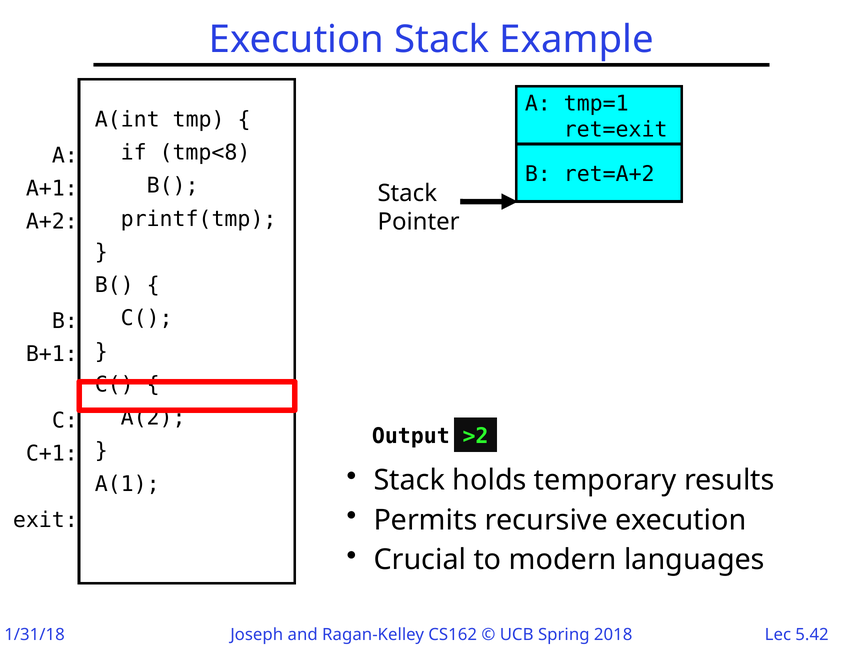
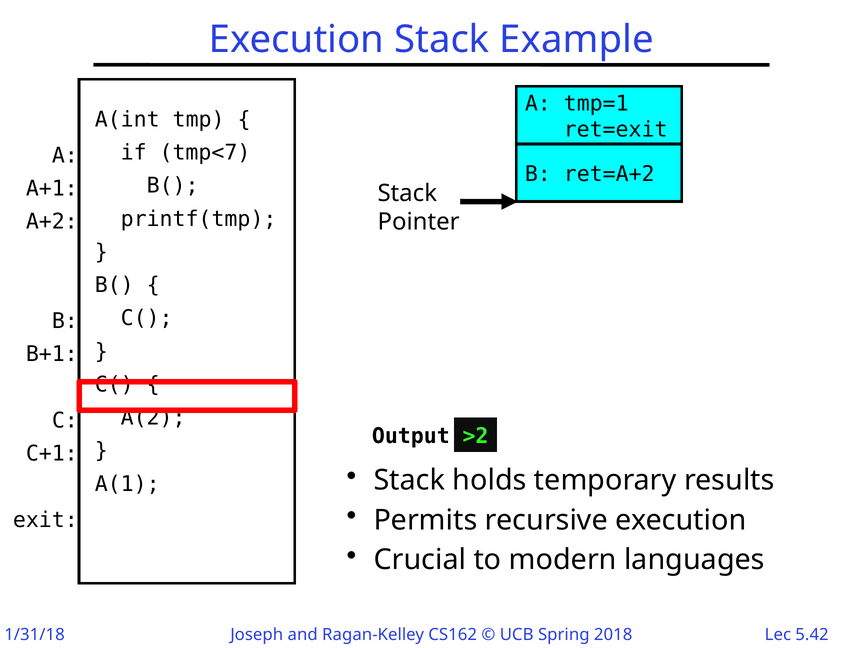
tmp<8: tmp<8 -> tmp<7 (205, 152)
